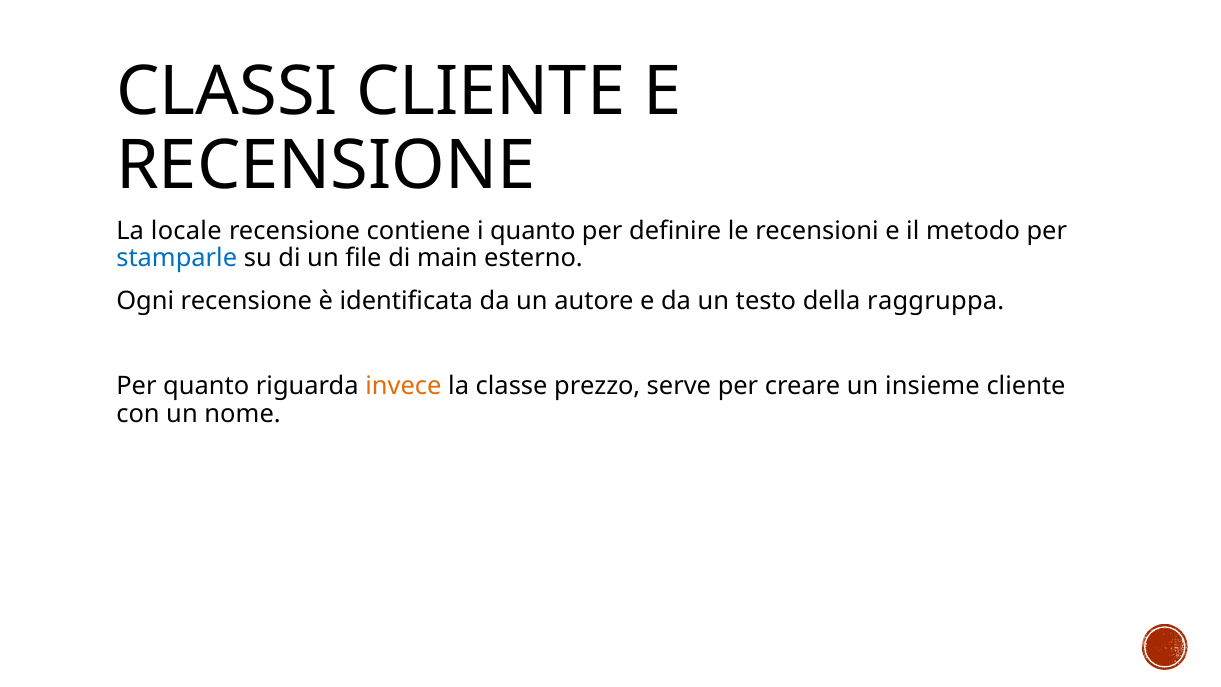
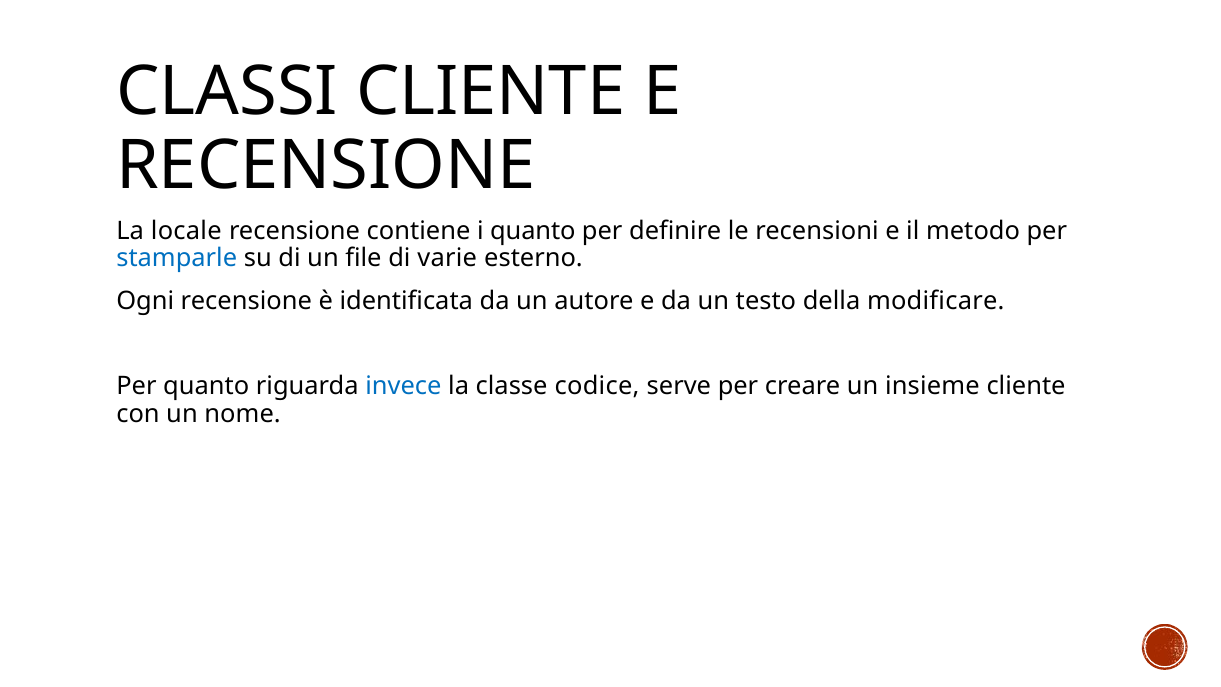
main: main -> varie (447, 258)
raggruppa: raggruppa -> modificare (936, 301)
invece colour: orange -> blue (403, 386)
prezzo: prezzo -> codice (597, 386)
